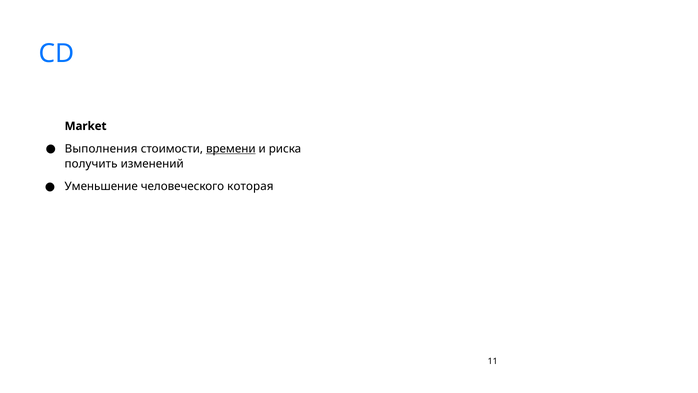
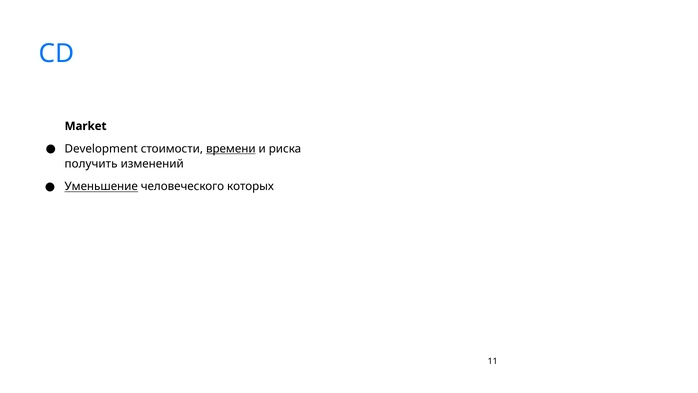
Выполнения: Выполнения -> Development (101, 149)
Уменьшение underline: none -> present (101, 186)
которая: которая -> которых (250, 186)
